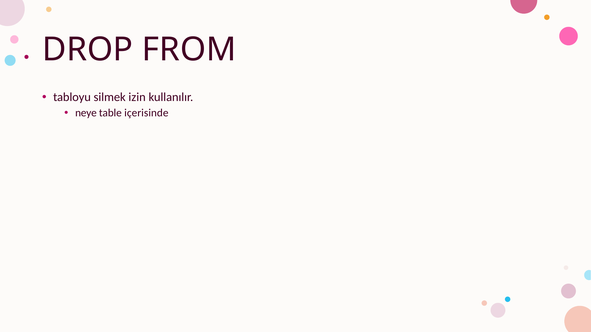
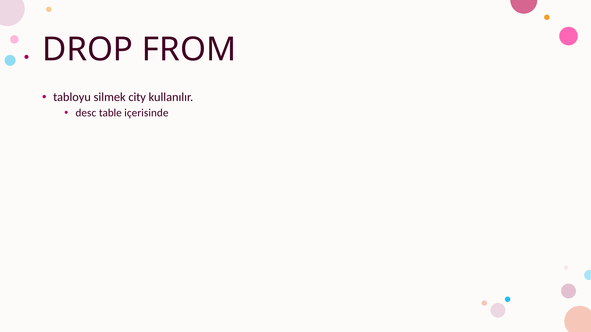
izin: izin -> city (137, 97)
neye: neye -> desc (86, 113)
